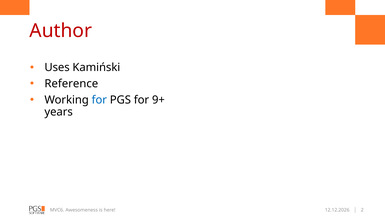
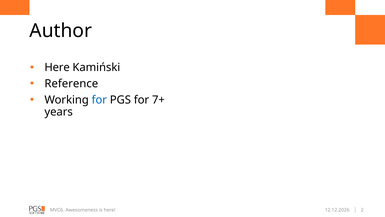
Author colour: red -> black (61, 31)
Uses: Uses -> Here (57, 67)
9+: 9+ -> 7+ (158, 100)
